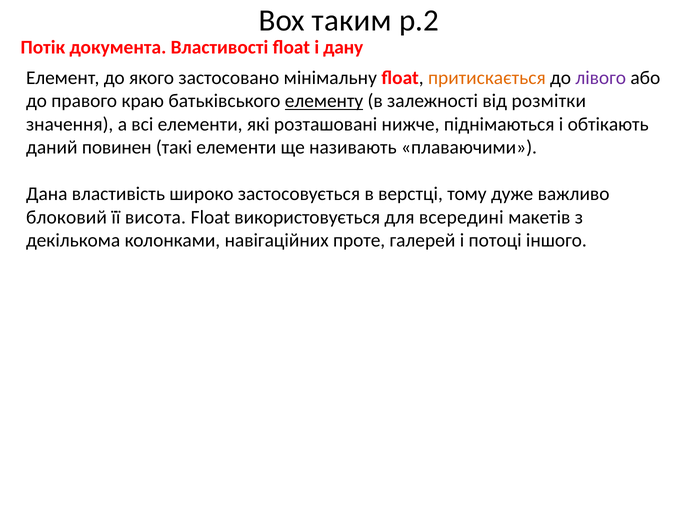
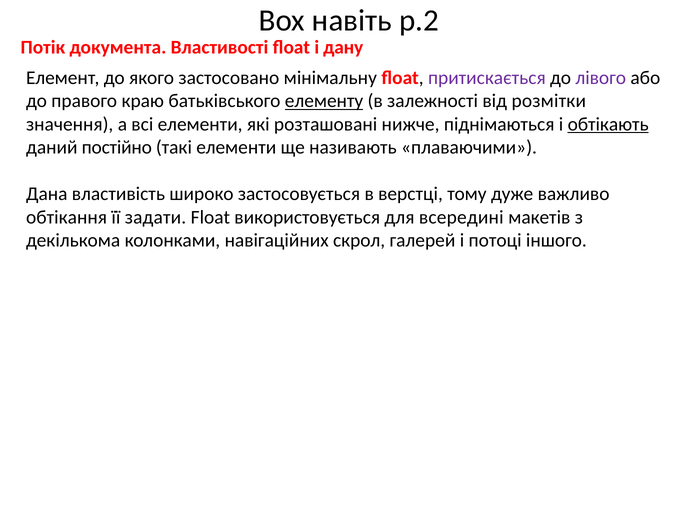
таким: таким -> навіть (352, 20)
притискається colour: orange -> purple (487, 78)
обтікають underline: none -> present (608, 124)
повинен: повинен -> постійно (117, 148)
блоковий: блоковий -> обтікання (67, 217)
висота: висота -> задати (155, 217)
проте: проте -> скрол (359, 241)
